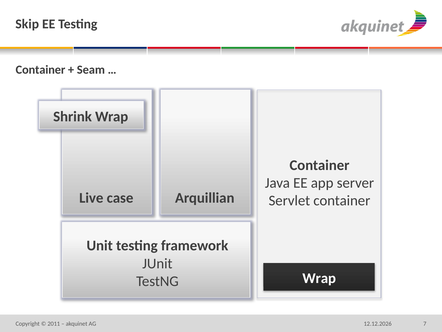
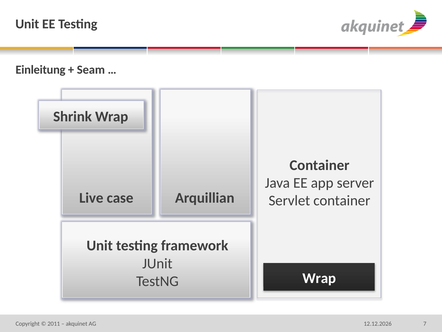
Skip: Skip -> Unit (27, 24)
Container: Container -> Einleitung (41, 70)
